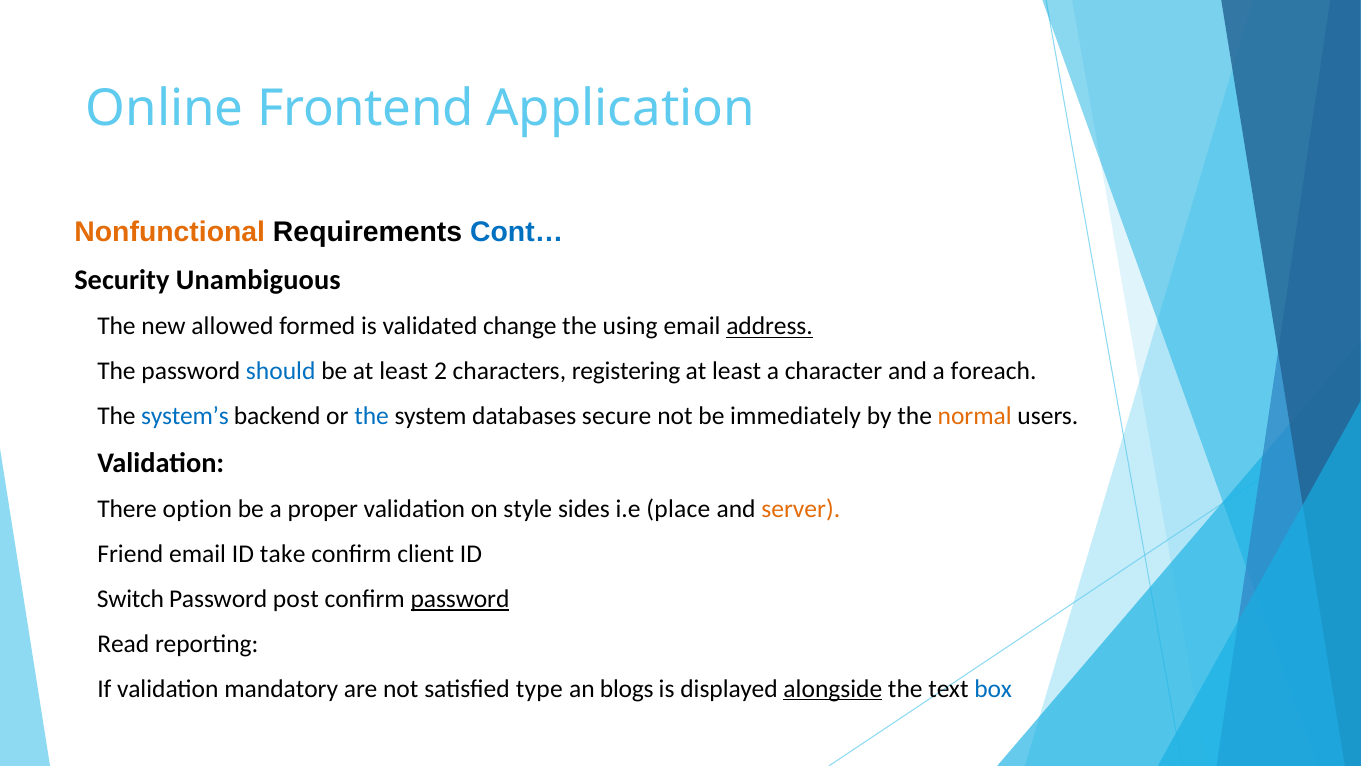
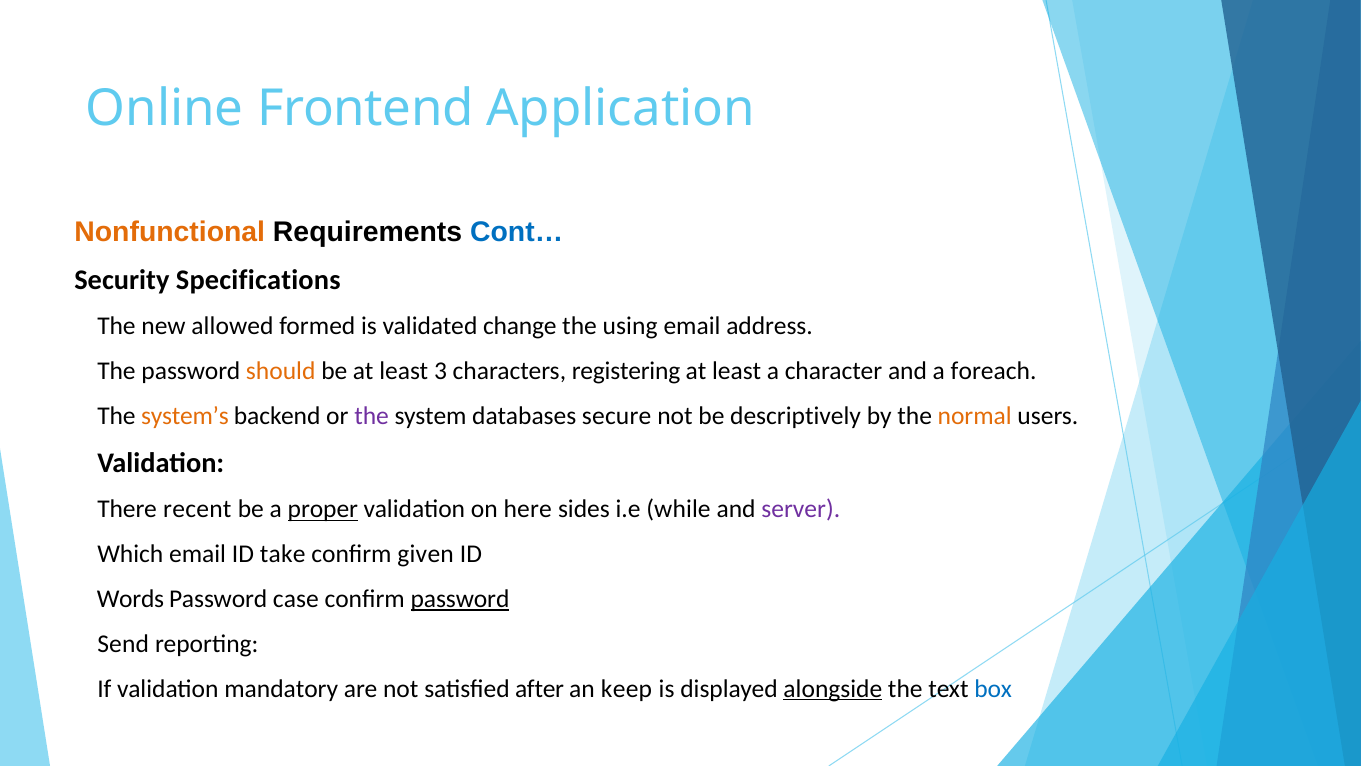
Unambiguous: Unambiguous -> Specifications (258, 280)
address underline: present -> none (770, 326)
should colour: blue -> orange (281, 371)
2: 2 -> 3 (440, 371)
system’s colour: blue -> orange (185, 416)
the colour: blue -> purple (372, 416)
immediately: immediately -> descriptively (796, 416)
option: option -> recent (197, 509)
proper underline: none -> present (323, 509)
style: style -> here (528, 509)
place: place -> while (679, 509)
server colour: orange -> purple (801, 509)
Friend: Friend -> Which (130, 554)
client: client -> given (426, 554)
Switch: Switch -> Words (130, 599)
post: post -> case (296, 599)
Read: Read -> Send (123, 643)
type: type -> after (540, 688)
blogs: blogs -> keep (627, 688)
